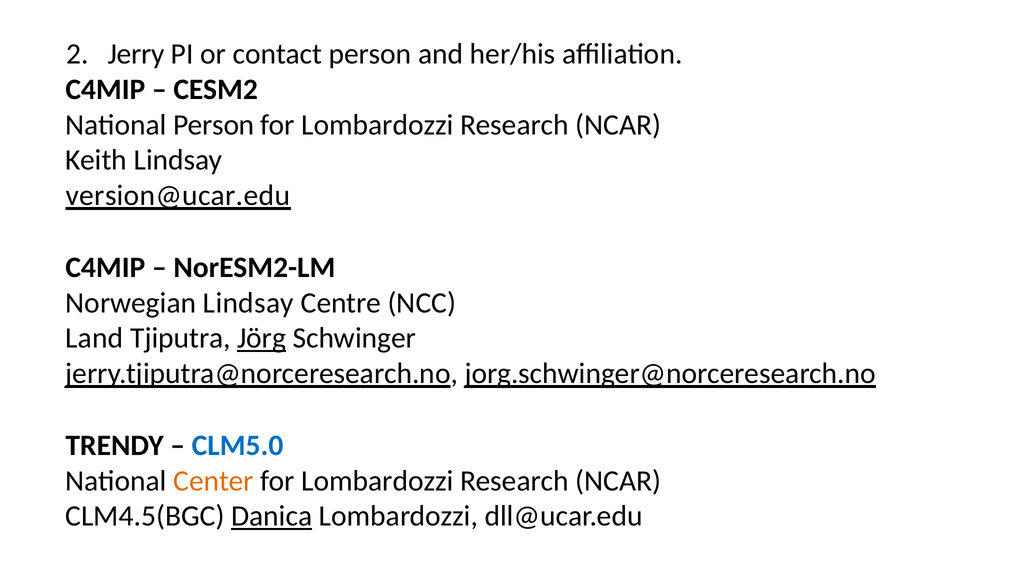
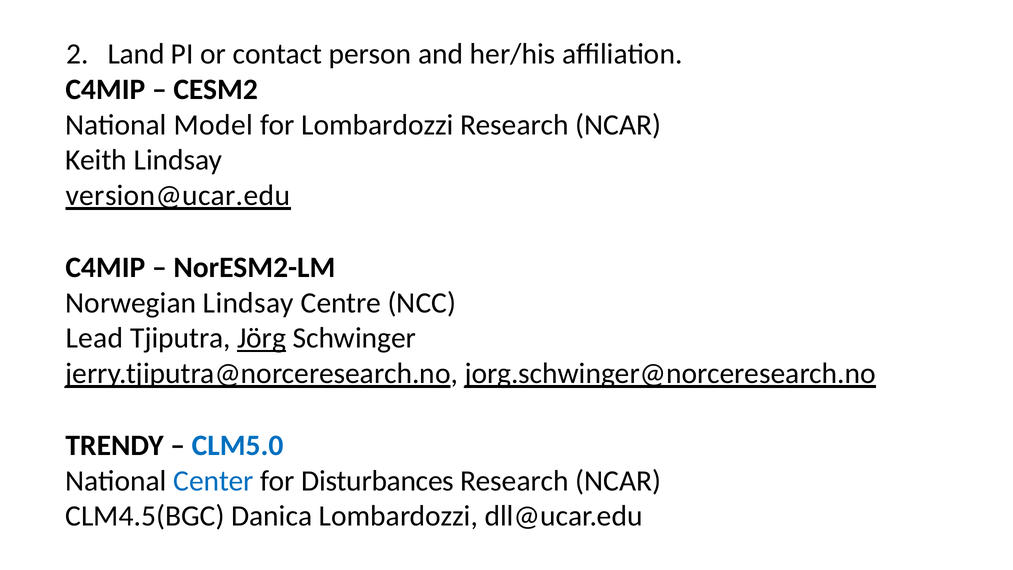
Jerry: Jerry -> Land (136, 54)
National Person: Person -> Model (213, 125)
Land: Land -> Lead (94, 338)
Center colour: orange -> blue (214, 481)
Lombardozzi: Lombardozzi -> Disturbances (378, 481)
Danica underline: present -> none (272, 516)
